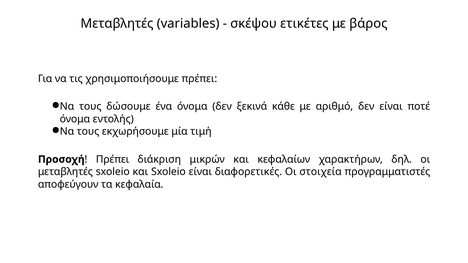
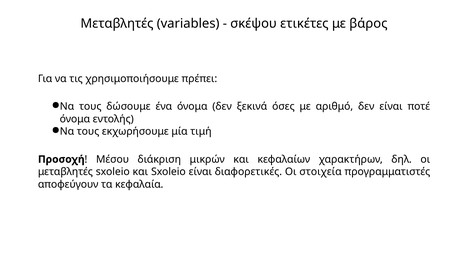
κάθε: κάθε -> όσες (283, 107)
Προσοχή Πρέπει: Πρέπει -> Μέσου (112, 159)
